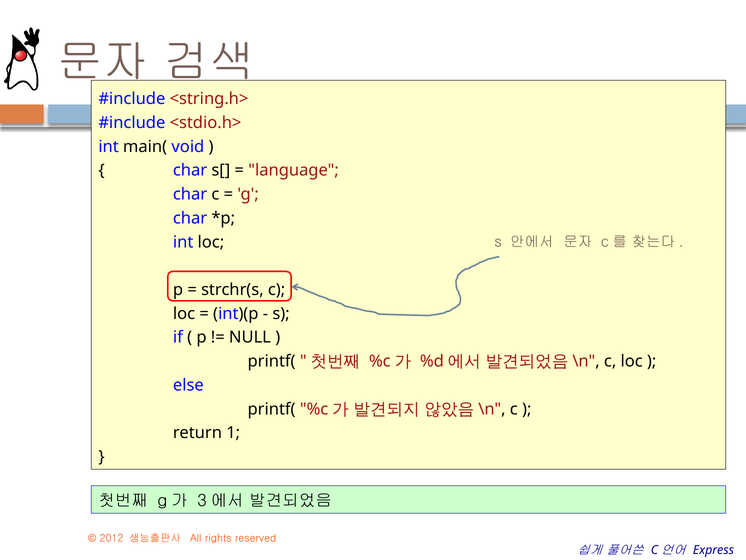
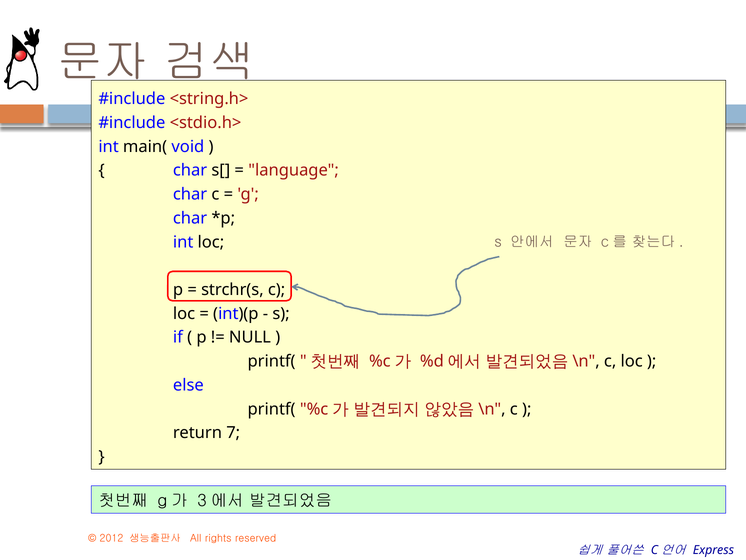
1: 1 -> 7 (233, 433)
